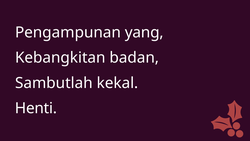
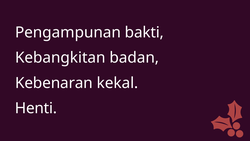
yang: yang -> bakti (144, 32)
Sambutlah: Sambutlah -> Kebenaran (54, 83)
